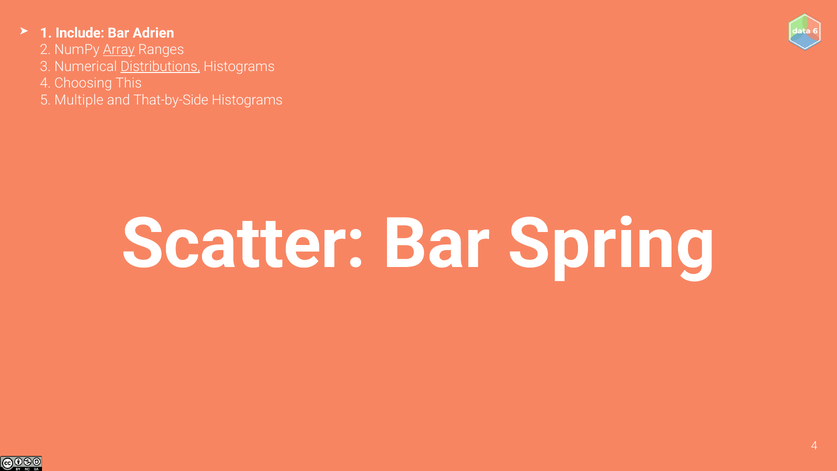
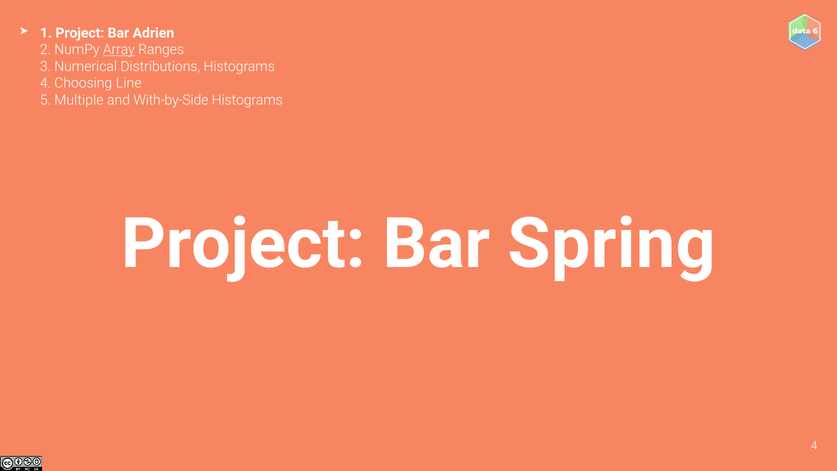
1 Include: Include -> Project (80, 33)
Distributions underline: present -> none (160, 66)
This: This -> Line (129, 83)
That-by-Side: That-by-Side -> With-by-Side (171, 100)
Scatter: Scatter -> Project (243, 244)
